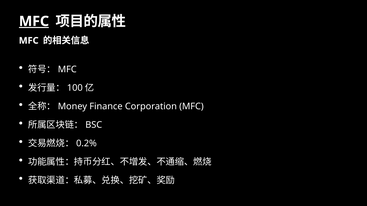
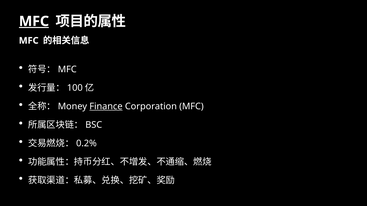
Finance underline: none -> present (106, 107)
